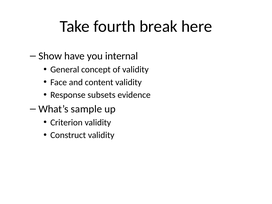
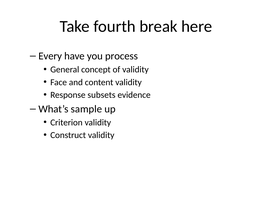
Show: Show -> Every (50, 56)
internal: internal -> process (121, 56)
